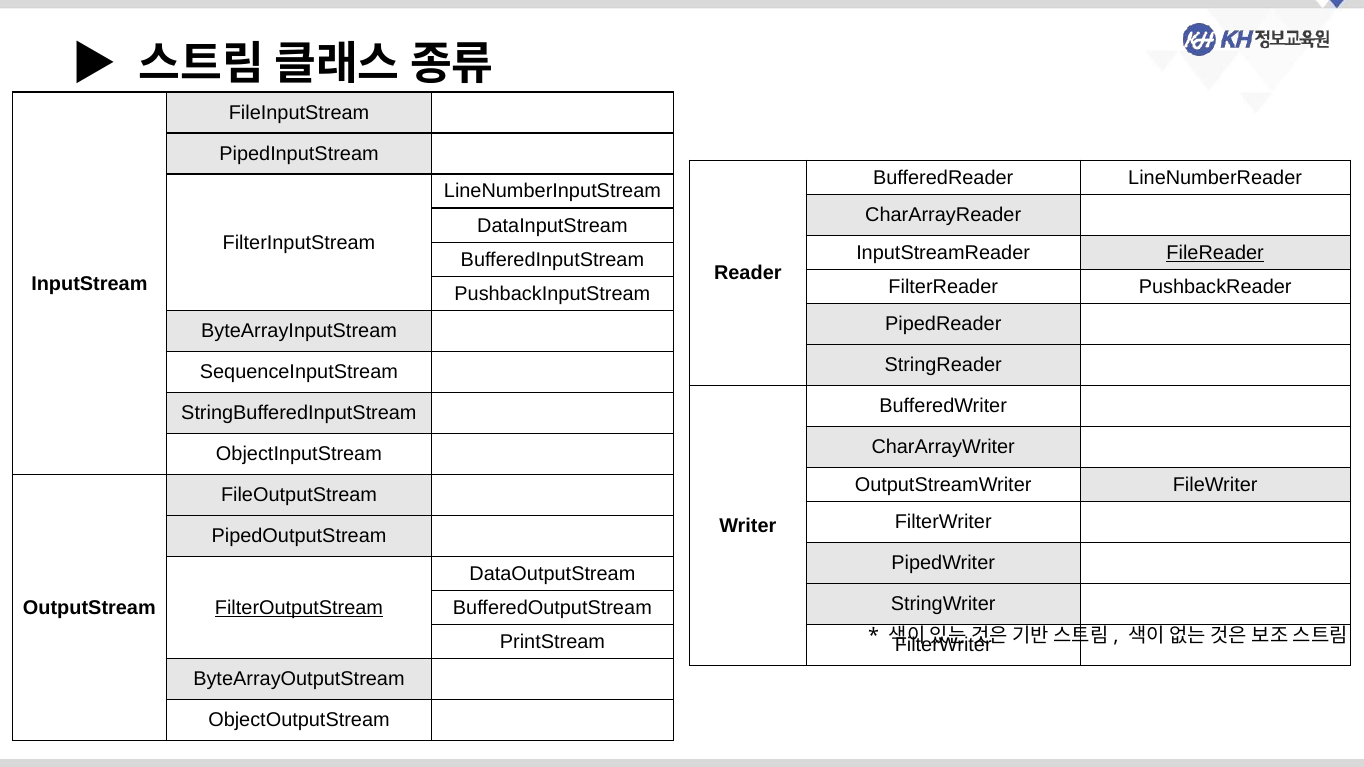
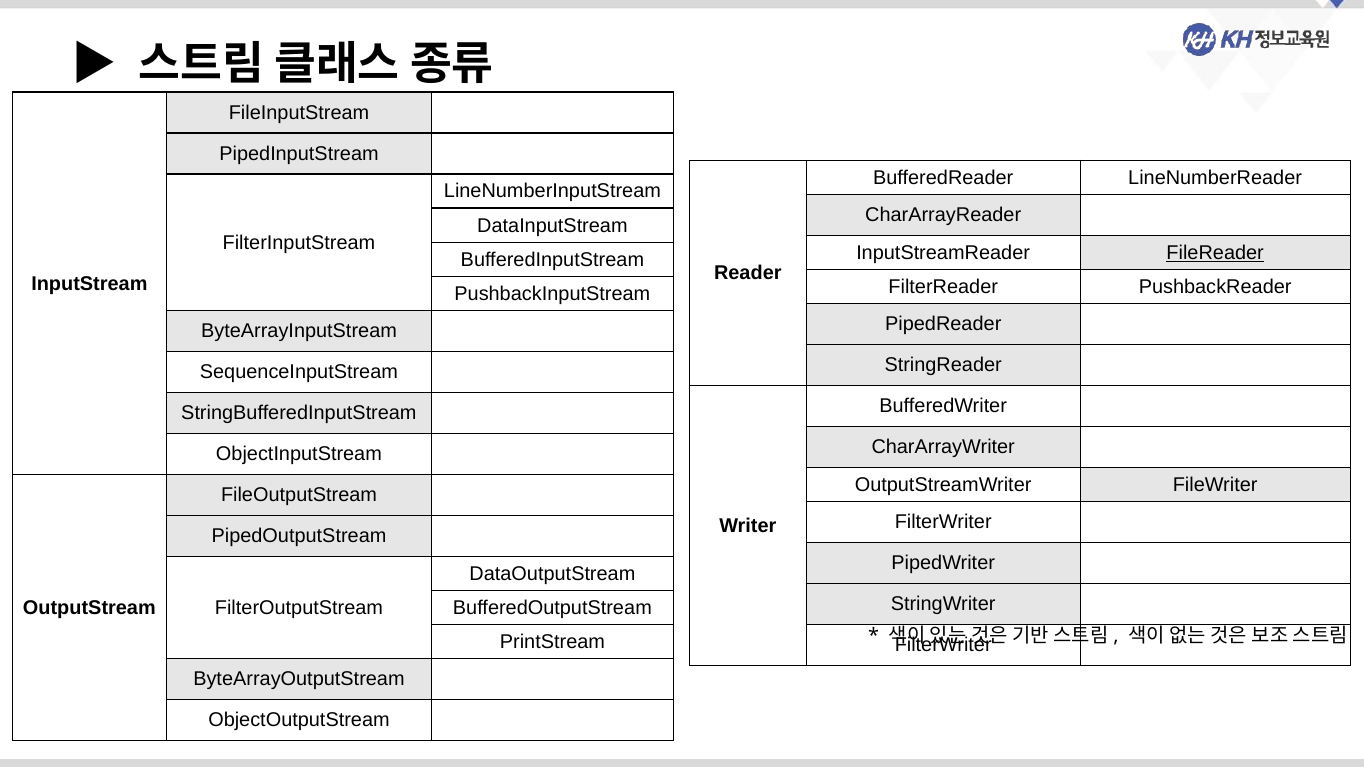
FilterOutputStream underline: present -> none (299, 608)
